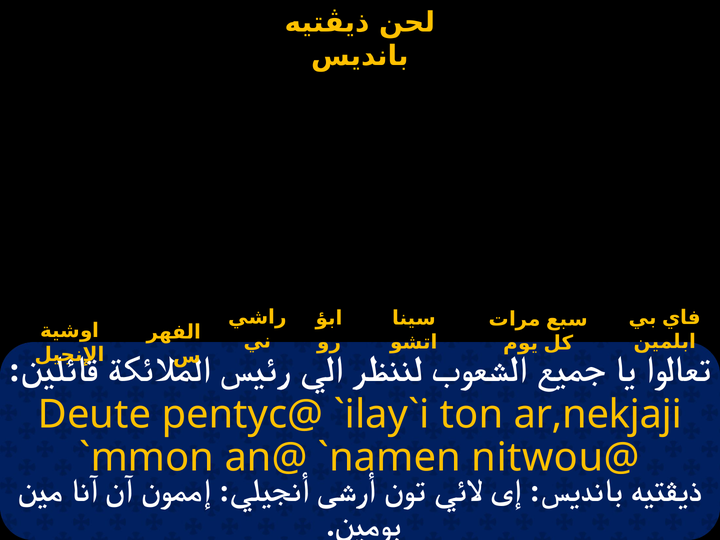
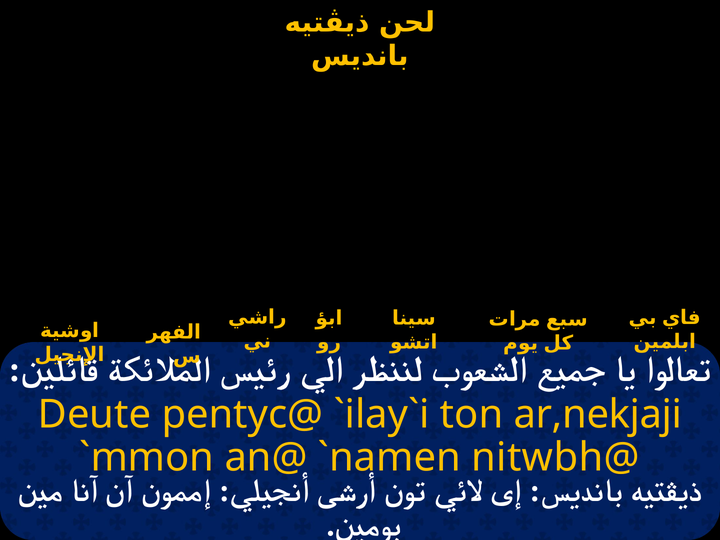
nitwou@: nitwou@ -> nitwbh@ (555, 458)
